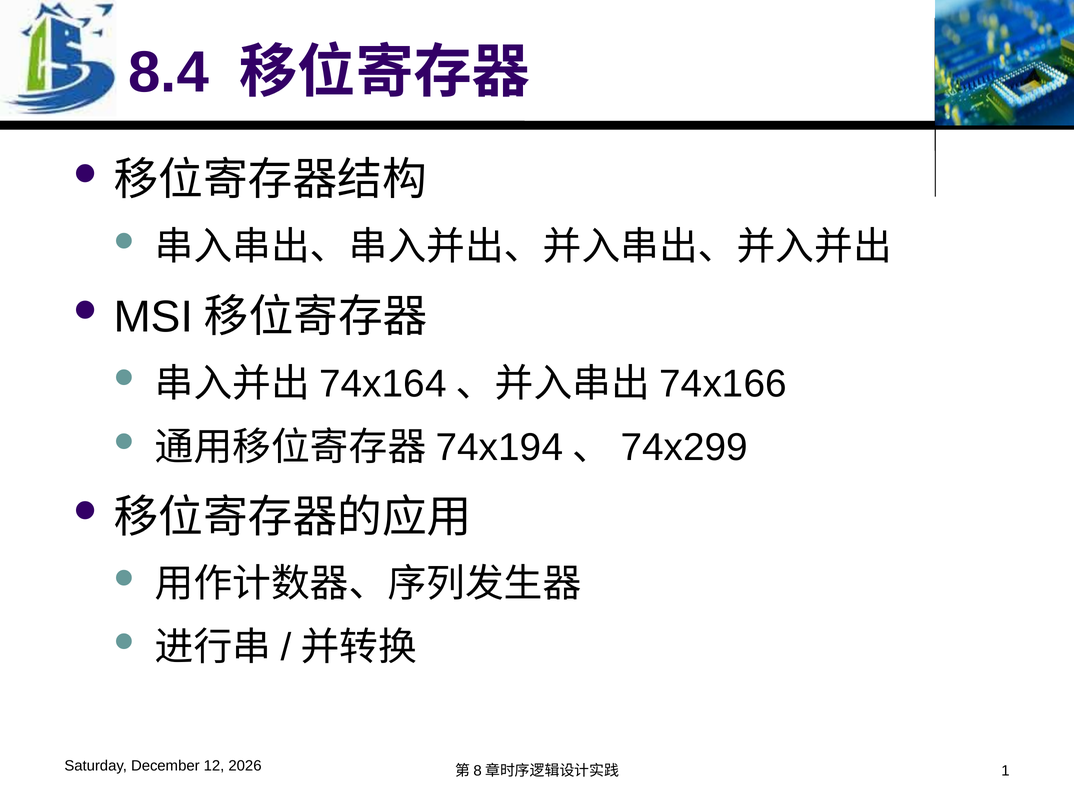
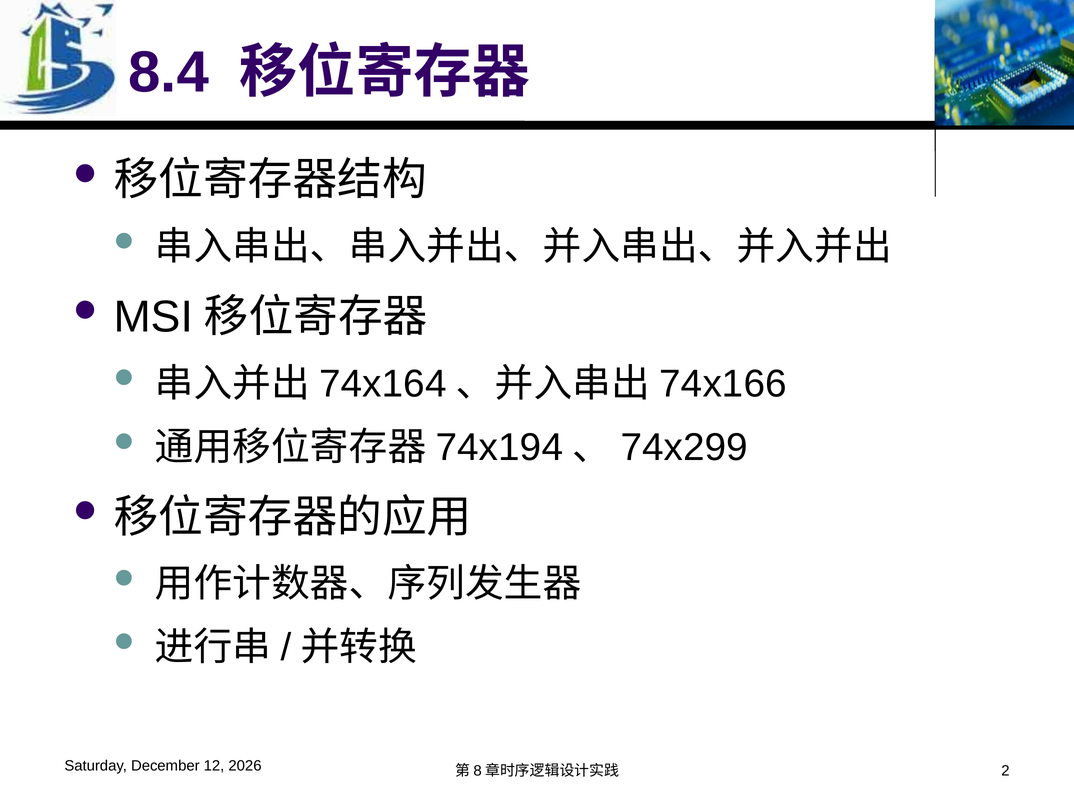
1: 1 -> 2 (1005, 771)
